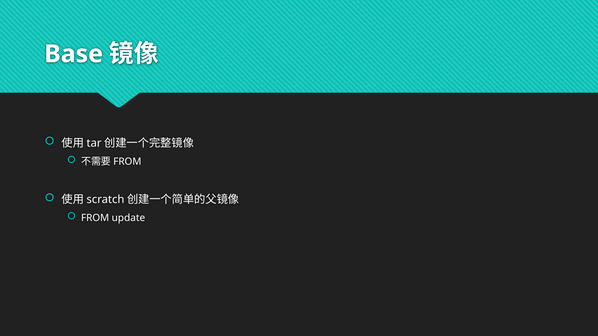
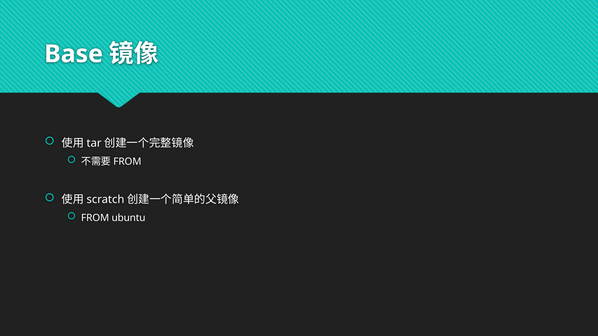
update: update -> ubuntu (129, 218)
